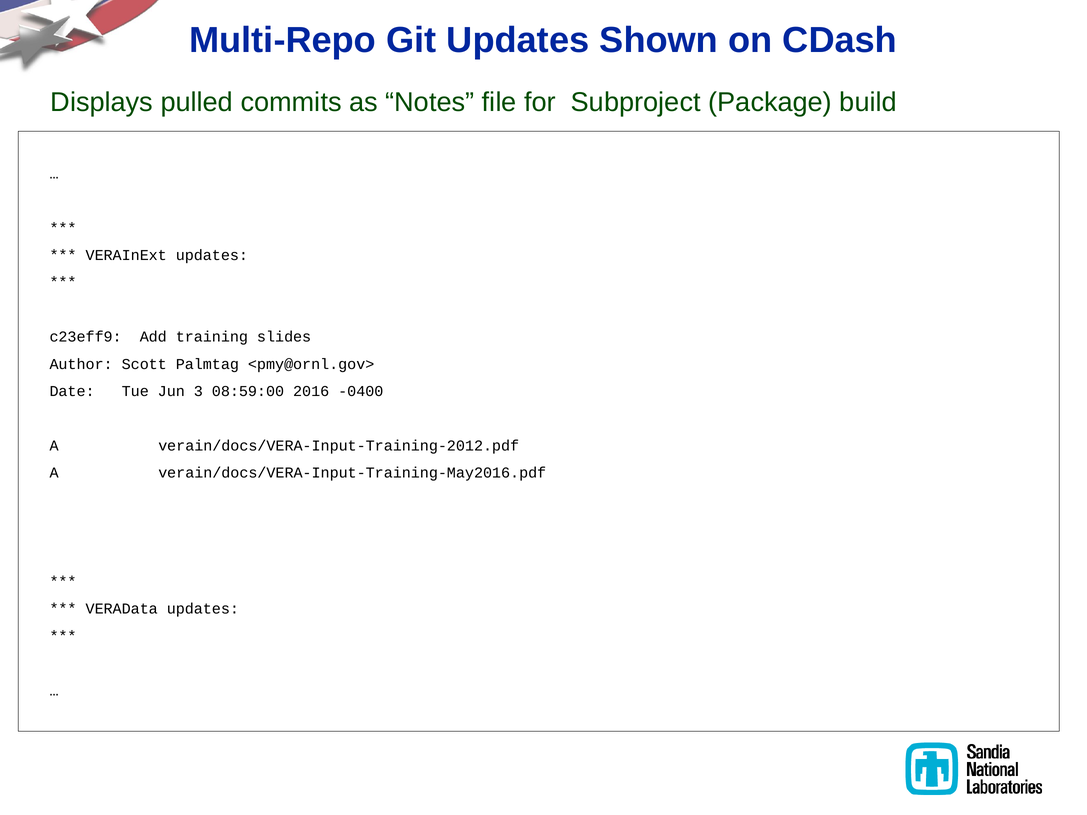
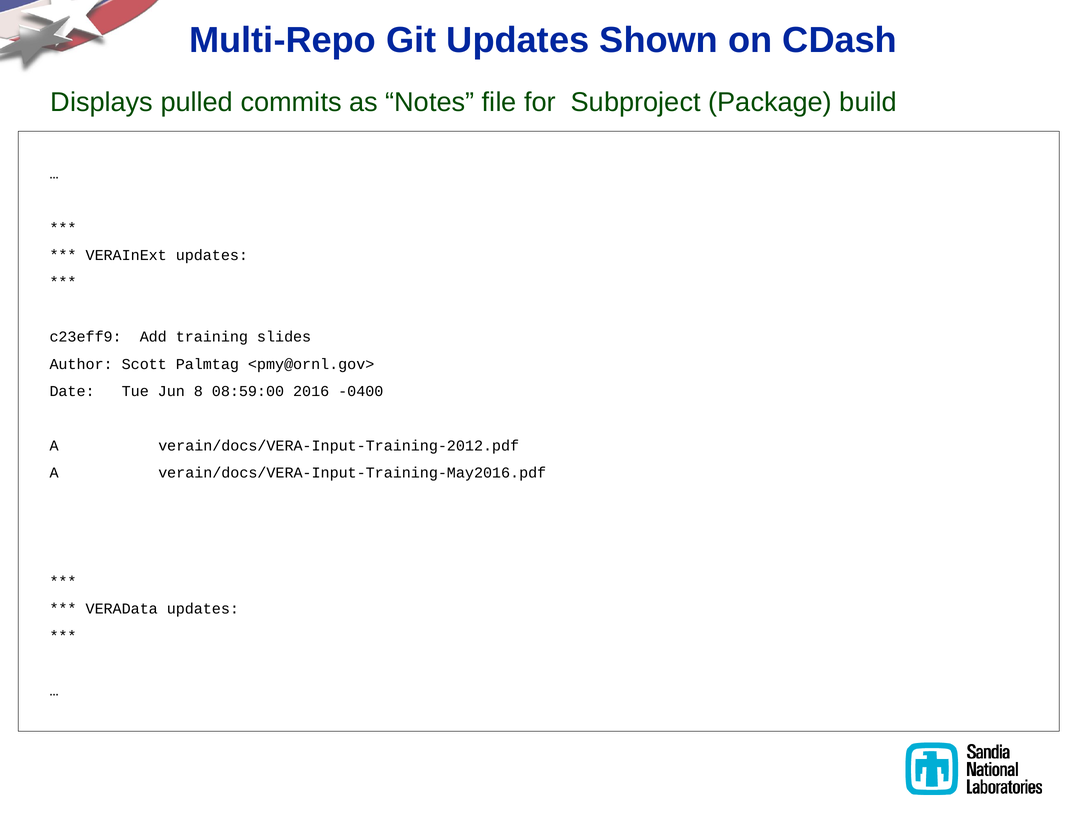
3: 3 -> 8 (198, 391)
